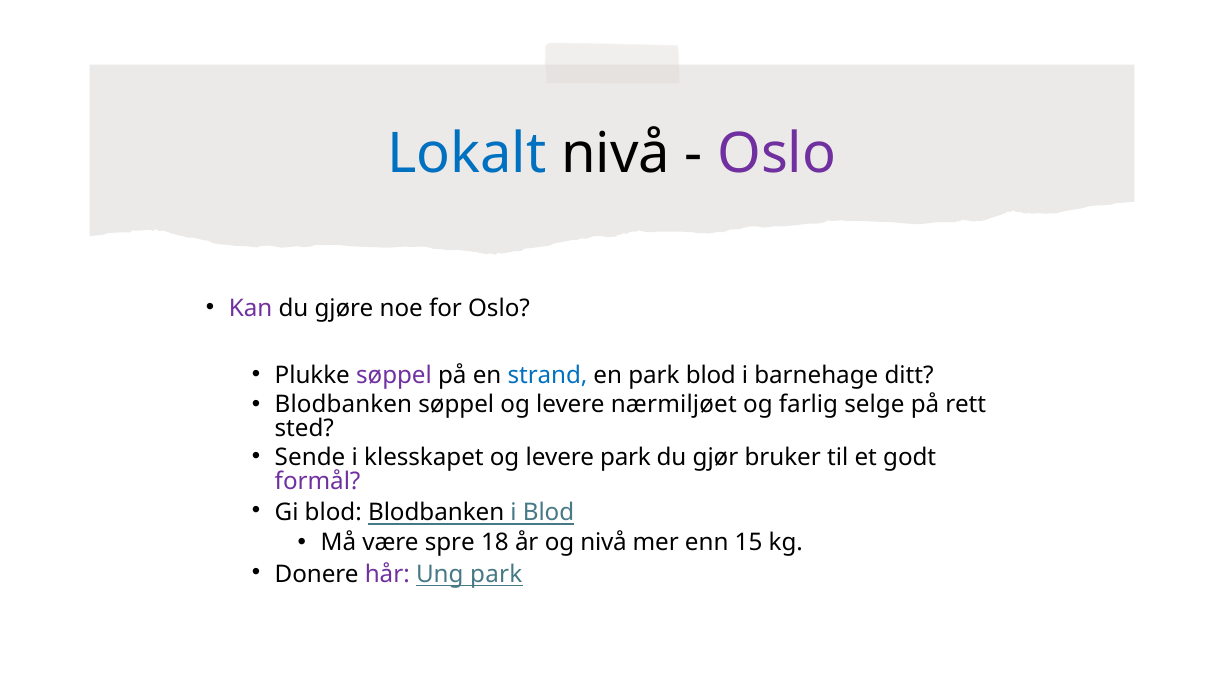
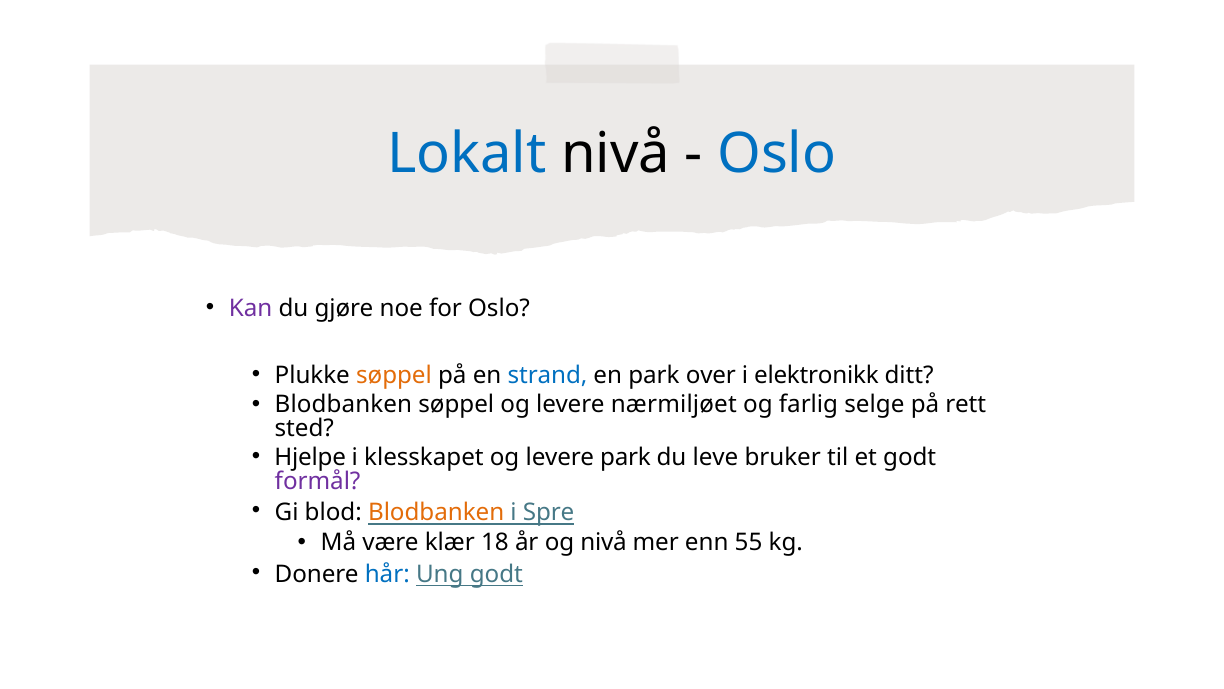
Oslo colour: purple -> blue (777, 154)
søppel colour: purple -> orange (394, 375)
park blod: blod -> over (711, 375)
barnehage: barnehage -> elektronikk (816, 375)
Sende: Sende -> Hjelpe (310, 457)
gjør: gjør -> leve (716, 457)
Blodbanken colour: black -> orange (436, 512)
i Blod: Blod -> Spre (549, 512)
spre: spre -> klær (450, 542)
15: 15 -> 55 (748, 542)
hår colour: purple -> blue (387, 574)
Ung park: park -> godt (496, 574)
